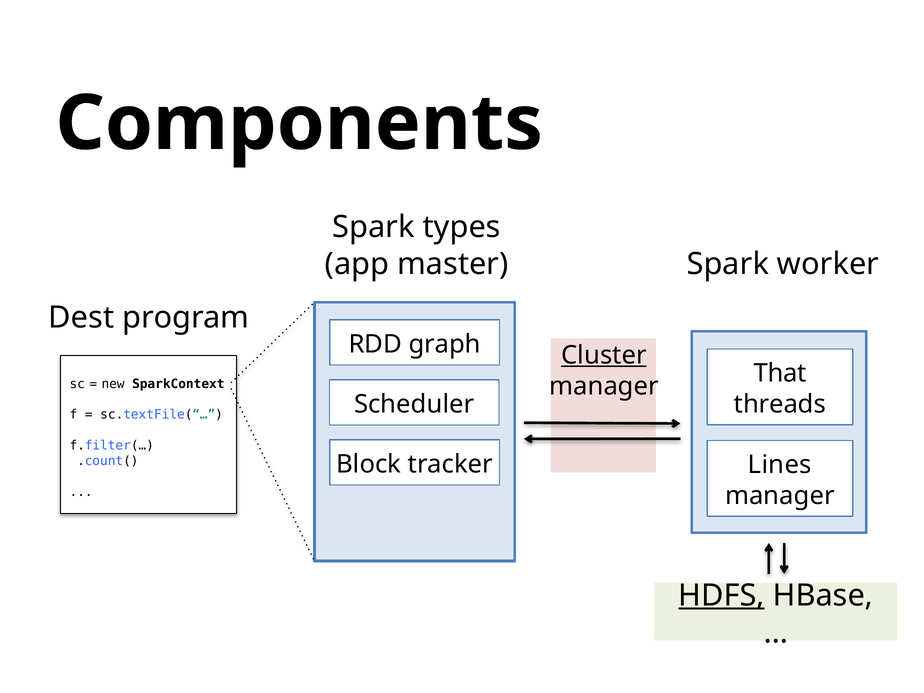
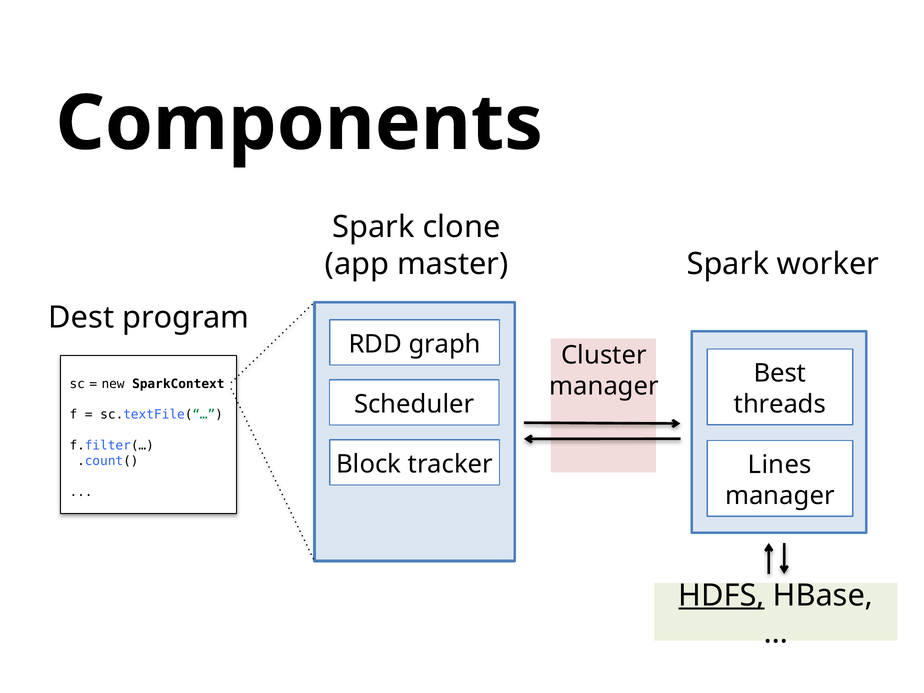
types: types -> clone (462, 227)
Cluster underline: present -> none (604, 355)
That: That -> Best (780, 373)
